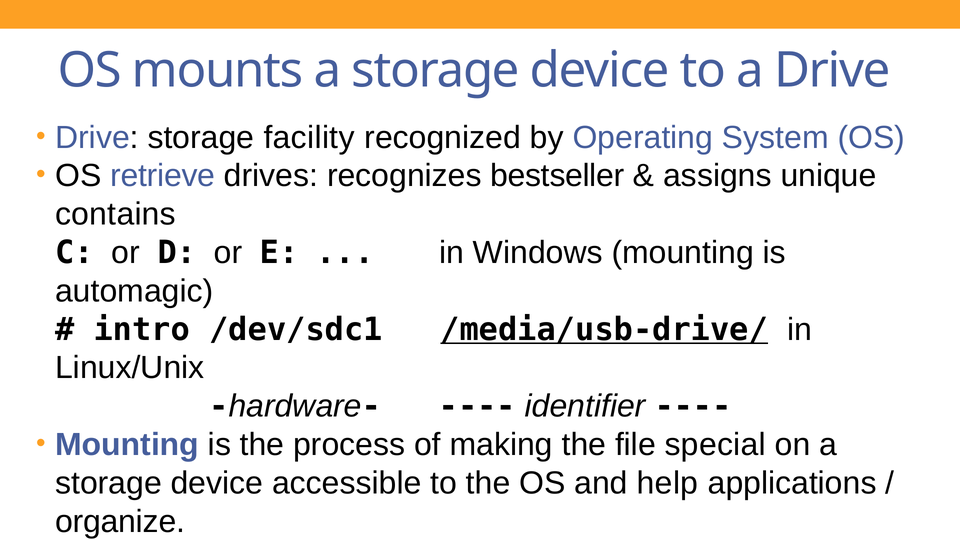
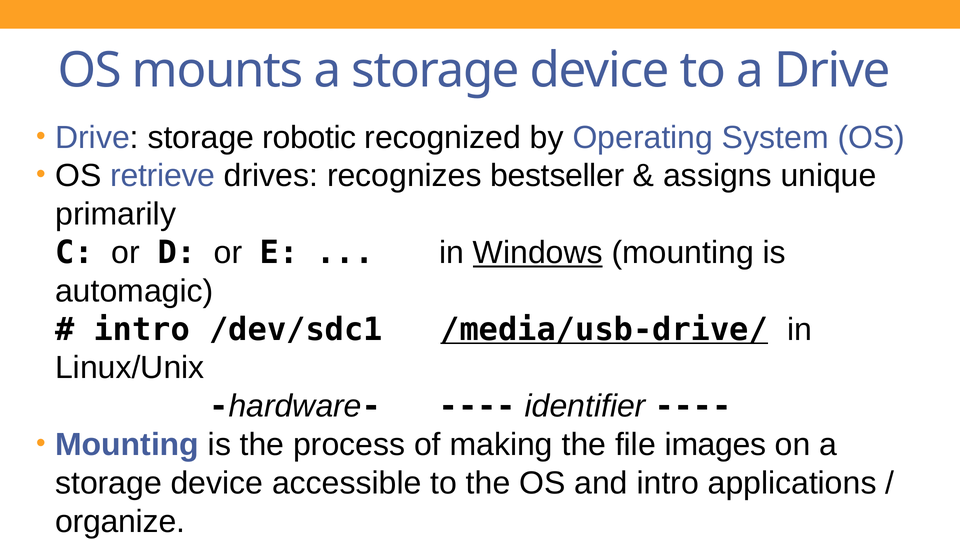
facility: facility -> robotic (309, 137)
contains: contains -> primarily (116, 214)
Windows underline: none -> present (538, 253)
special: special -> images (716, 445)
and help: help -> intro (668, 483)
